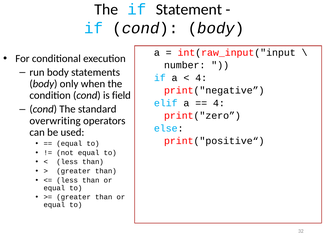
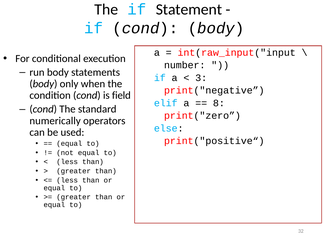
4: 4 -> 3 (201, 78)
4: 4 -> 8 (219, 103)
overwriting: overwriting -> numerically (55, 121)
